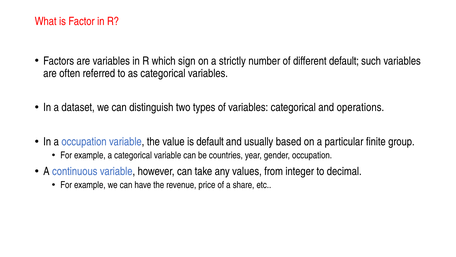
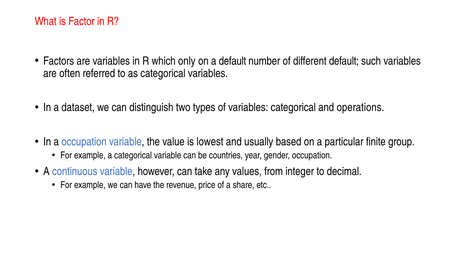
sign: sign -> only (187, 61)
a strictly: strictly -> default (232, 61)
is default: default -> lowest (210, 141)
